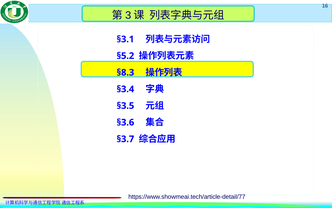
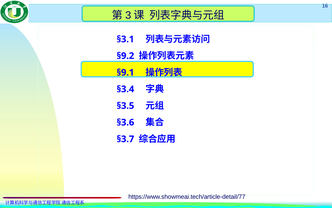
§5.2: §5.2 -> §9.2 (125, 56)
§8.3: §8.3 -> §9.1 (125, 72)
